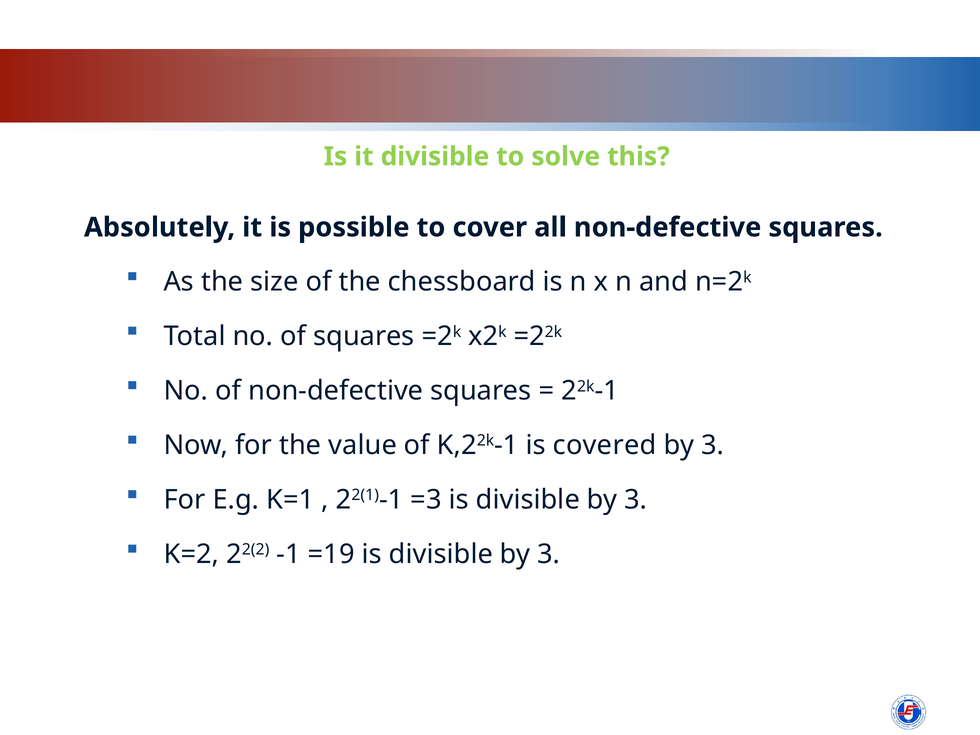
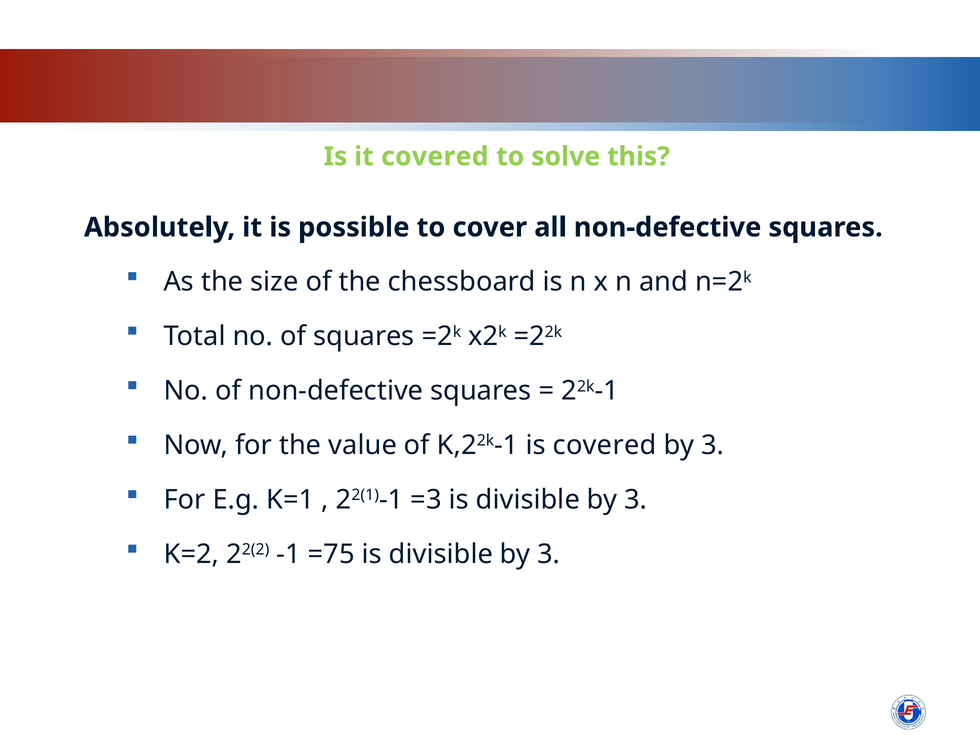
it divisible: divisible -> covered (435, 157)
=19: =19 -> =75 (331, 554)
